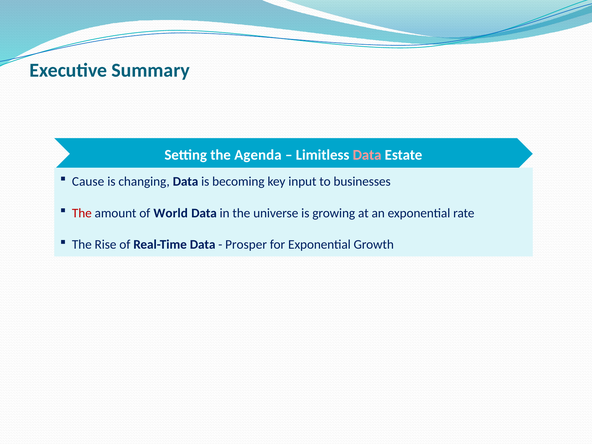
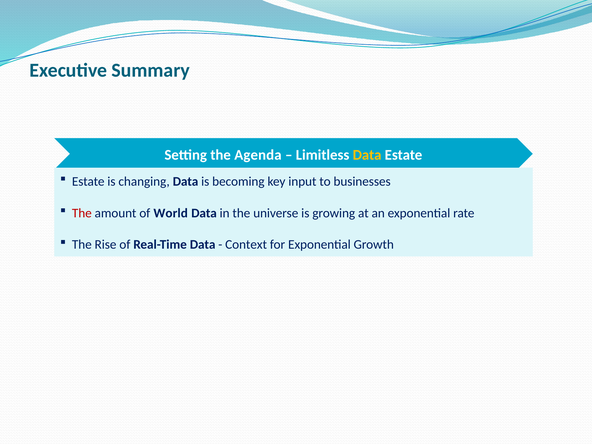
Data colour: pink -> yellow (367, 155)
Cause: Cause -> Estate (88, 181)
Prosper: Prosper -> Context (246, 245)
